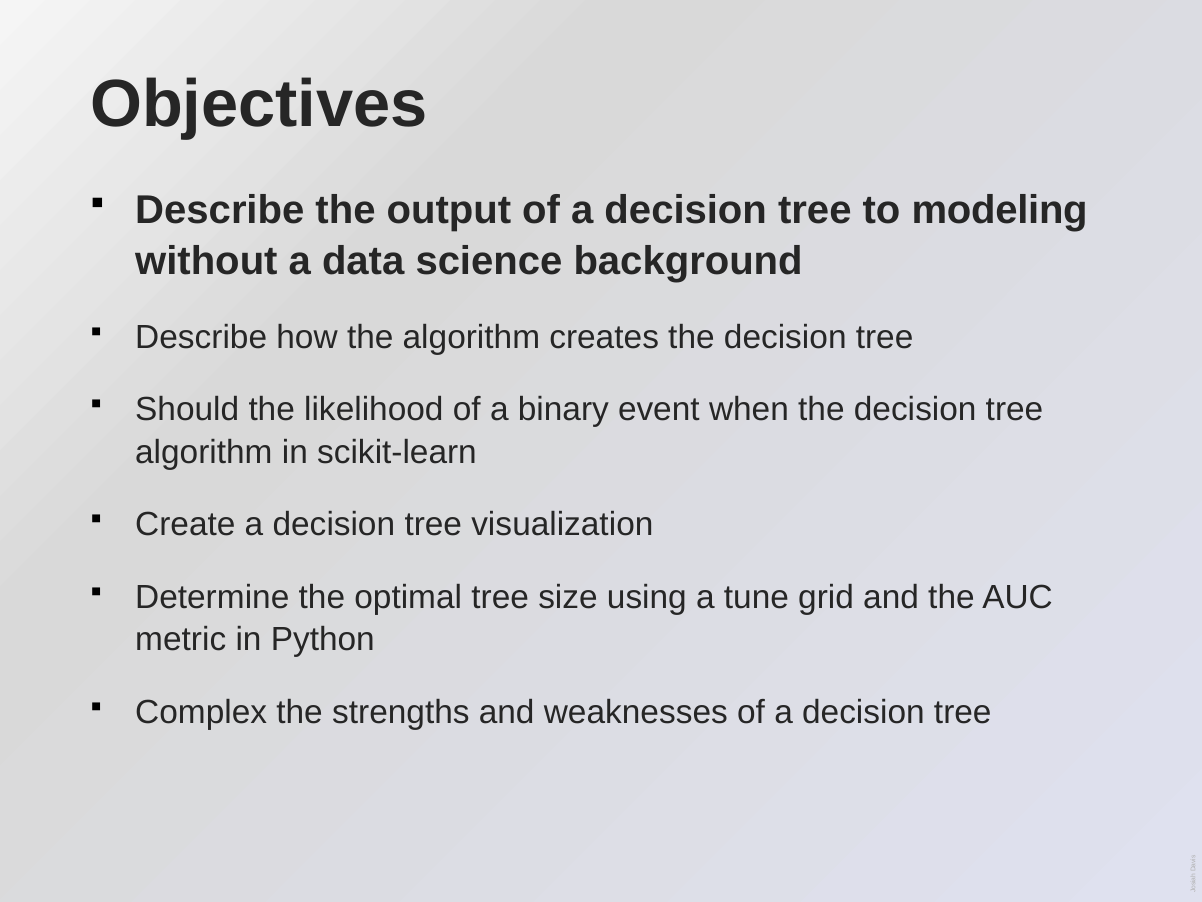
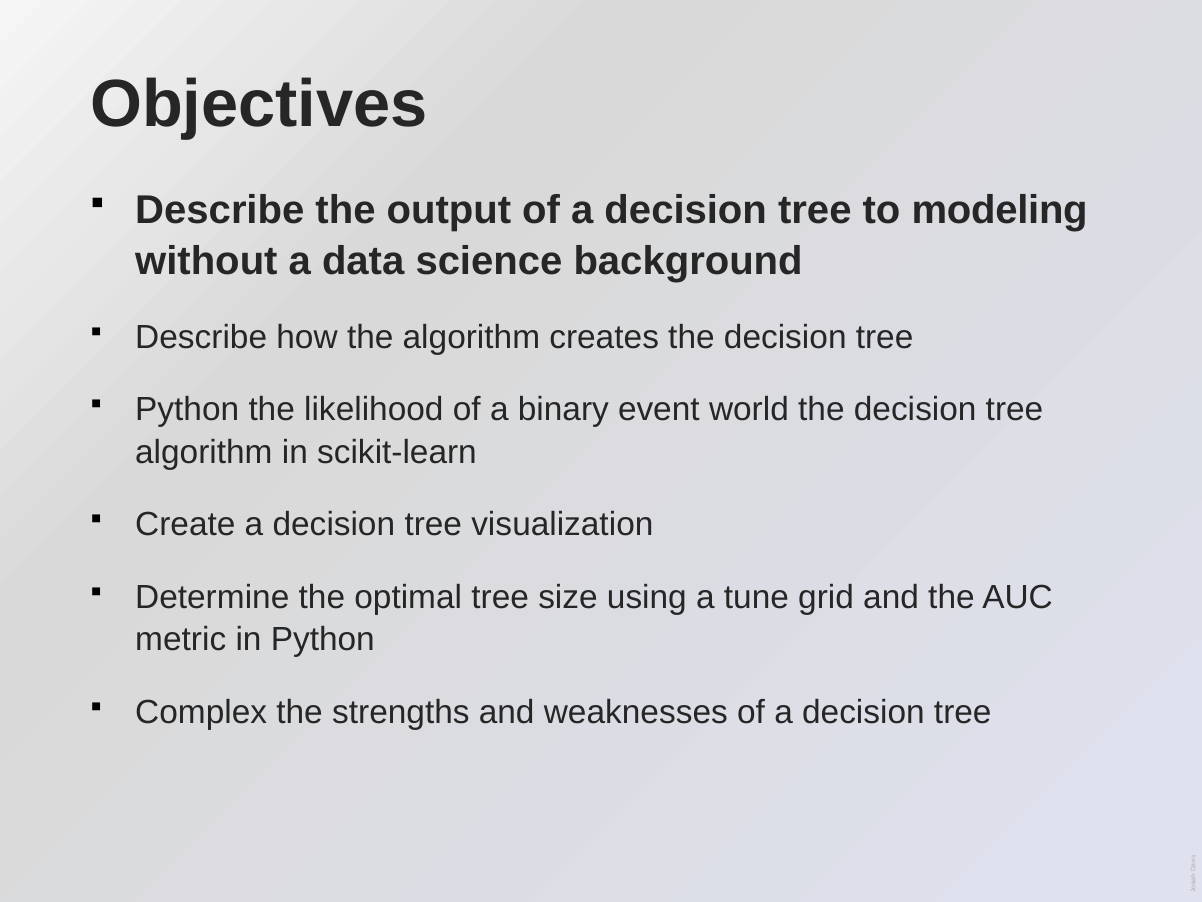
Should: Should -> Python (187, 409)
when: when -> world (749, 409)
